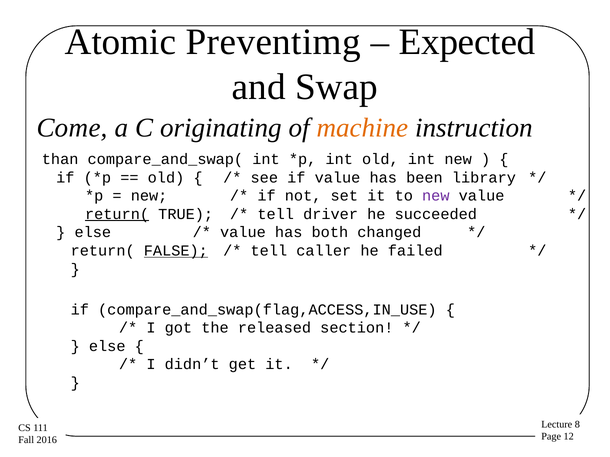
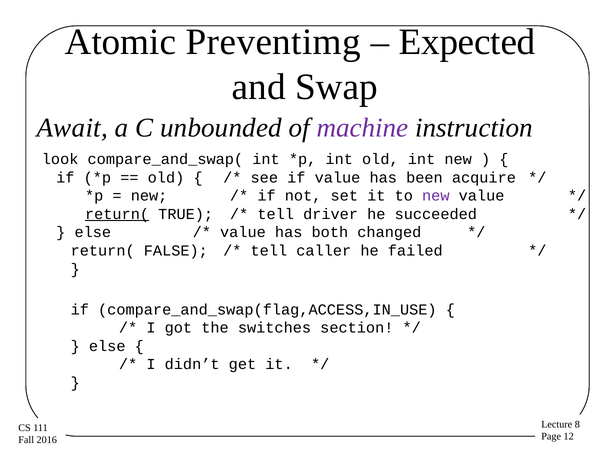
Come: Come -> Await (72, 128)
originating: originating -> unbounded (221, 128)
machine colour: orange -> purple (363, 128)
than: than -> look (60, 159)
library: library -> acquire (484, 178)
FALSE underline: present -> none (176, 251)
released: released -> switches (274, 328)
